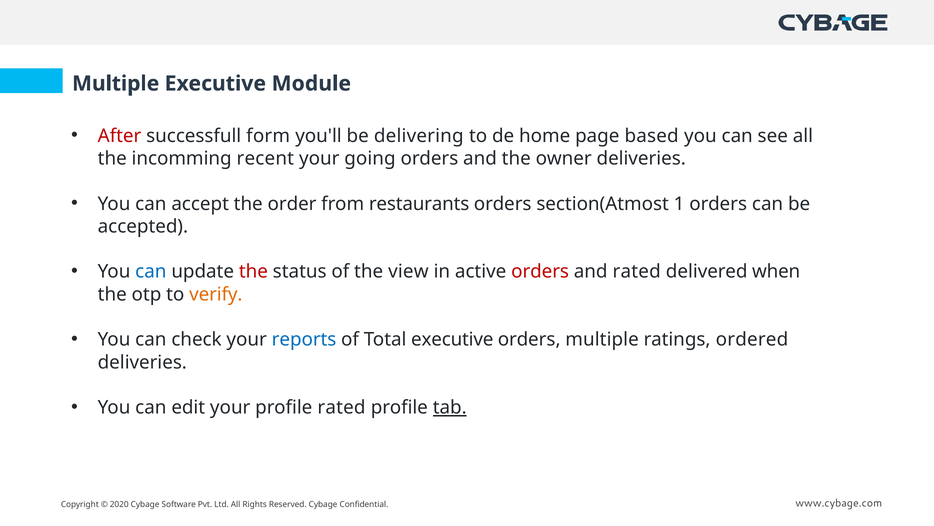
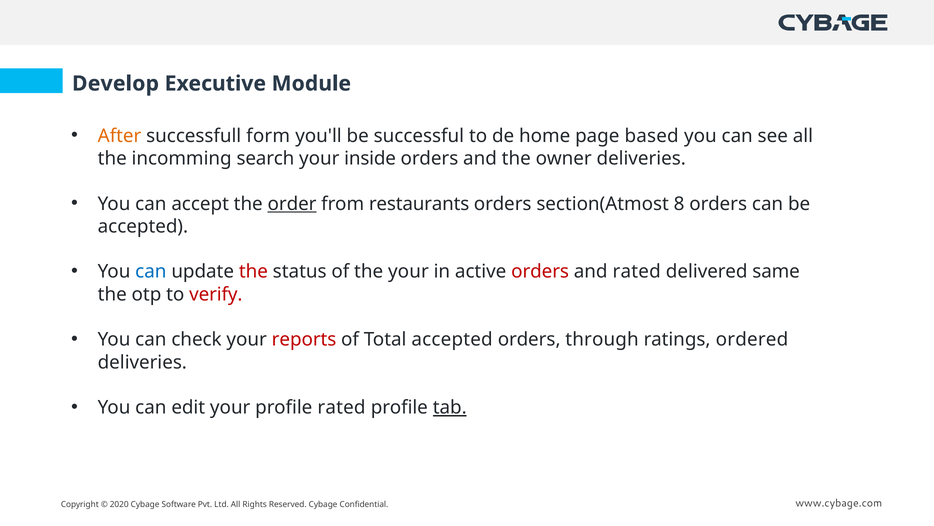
Multiple: Multiple -> Develop (116, 84)
After colour: red -> orange (120, 136)
delivering: delivering -> successful (419, 136)
recent: recent -> search (265, 158)
going: going -> inside (370, 158)
order underline: none -> present (292, 204)
1: 1 -> 8 (679, 204)
the view: view -> your (408, 272)
when: when -> same (776, 272)
verify colour: orange -> red (216, 294)
reports colour: blue -> red (304, 339)
Total executive: executive -> accepted (452, 339)
orders multiple: multiple -> through (602, 339)
